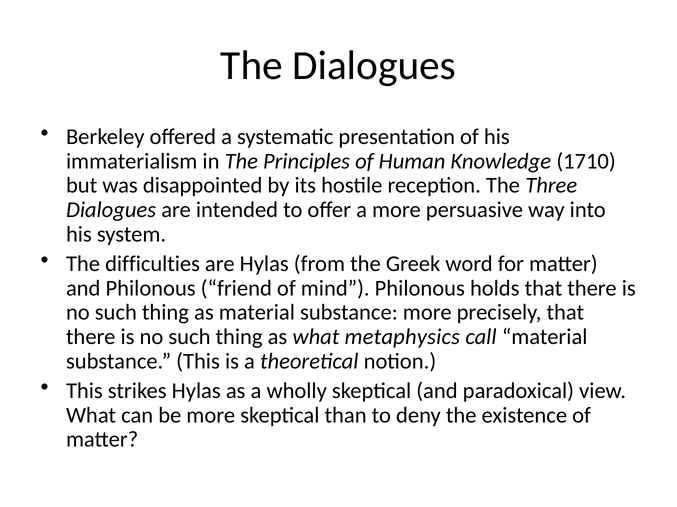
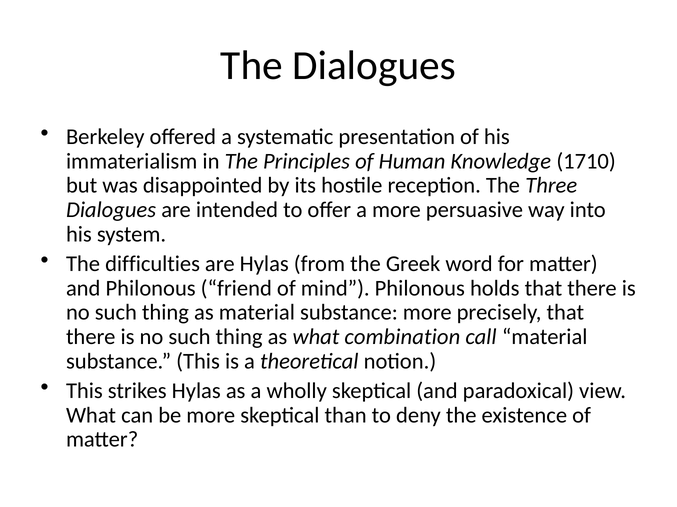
metaphysics: metaphysics -> combination (402, 337)
